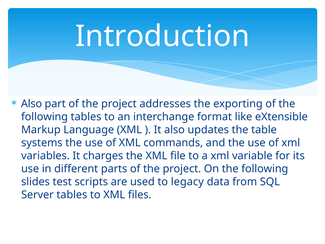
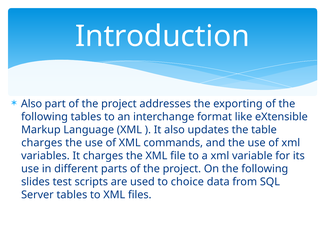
systems: systems -> charges (42, 143)
legacy: legacy -> choice (187, 182)
